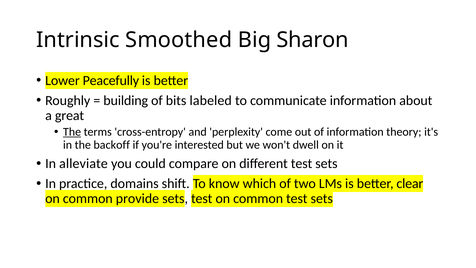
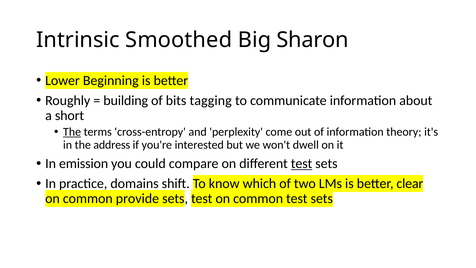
Peacefully: Peacefully -> Beginning (111, 80)
labeled: labeled -> tagging (211, 100)
great: great -> short (70, 115)
backoff: backoff -> address (112, 145)
alleviate: alleviate -> emission (84, 164)
test underline: none -> present (302, 164)
